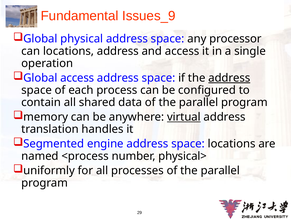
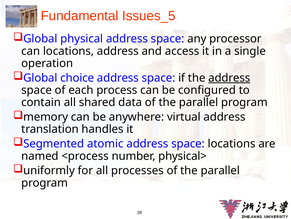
Issues_9: Issues_9 -> Issues_5 (149, 16)
Global access: access -> choice (77, 78)
virtual underline: present -> none (184, 117)
engine: engine -> atomic (105, 143)
